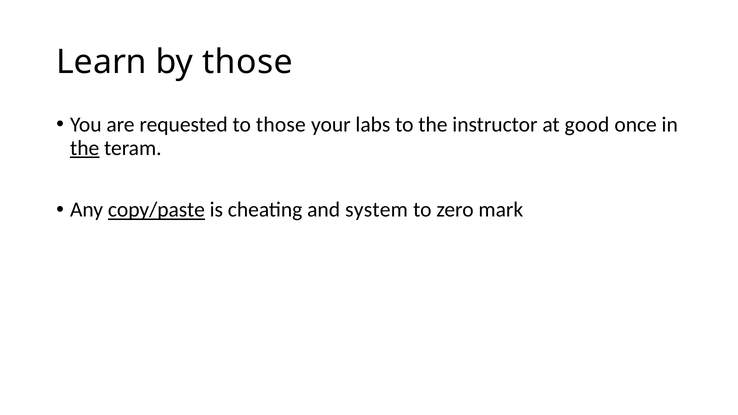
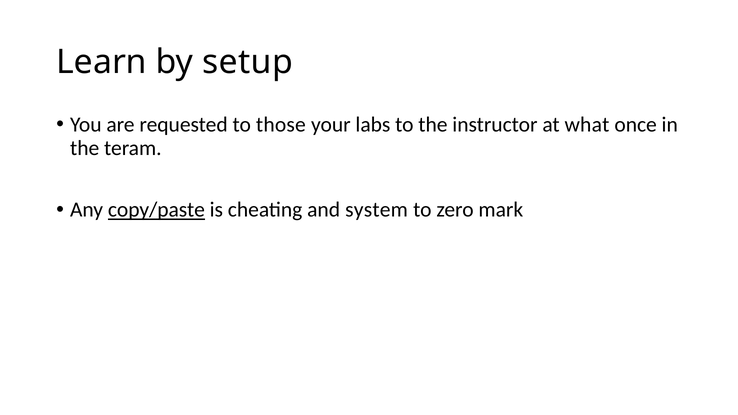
by those: those -> setup (248, 62)
good: good -> what (587, 125)
the underline: present -> none (85, 148)
